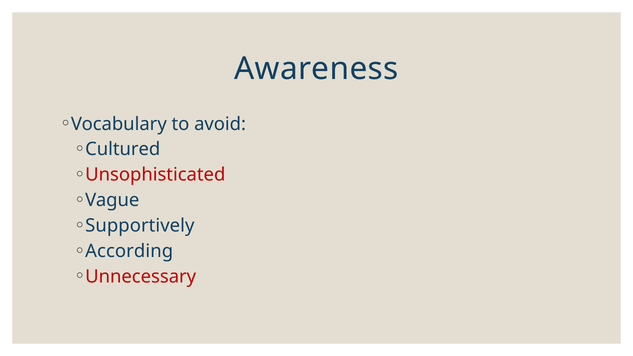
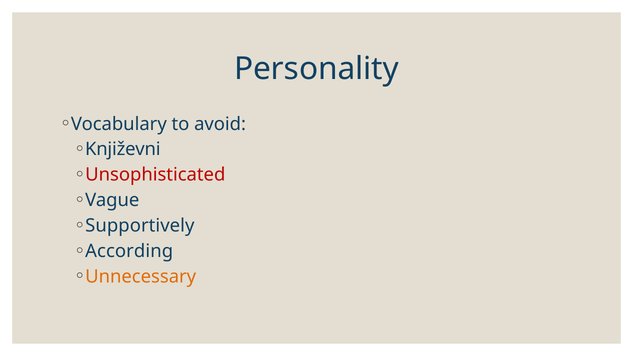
Awareness: Awareness -> Personality (317, 69)
Cultured: Cultured -> Književni (123, 149)
Unnecessary colour: red -> orange (141, 277)
